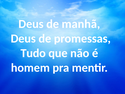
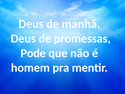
Tudo: Tudo -> Pode (33, 53)
